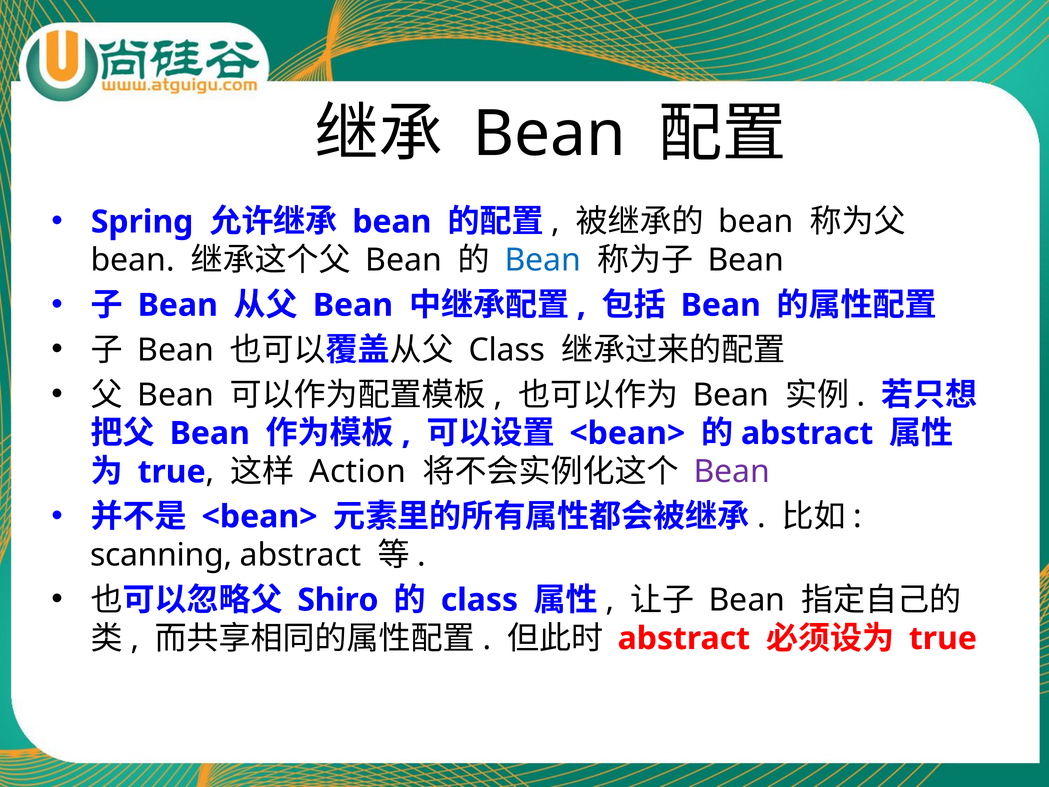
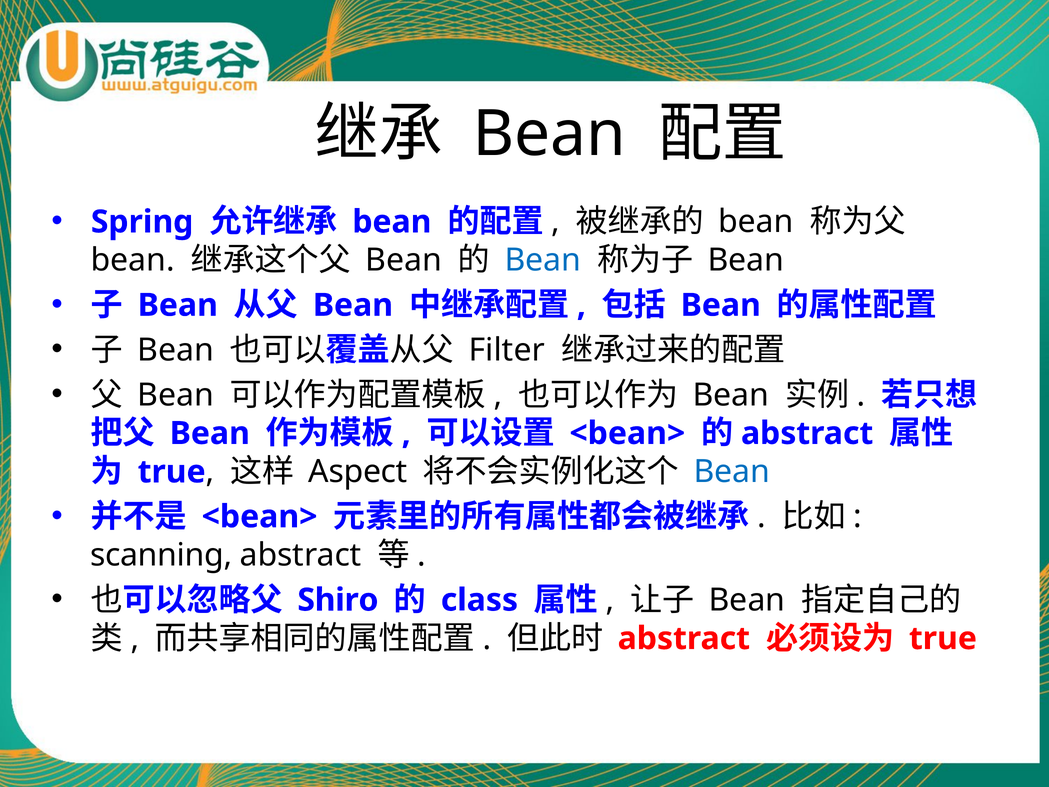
Class: Class -> Filter (507, 350)
Action: Action -> Aspect (358, 472)
Bean colour: purple -> blue (732, 472)
